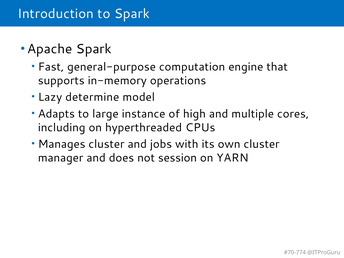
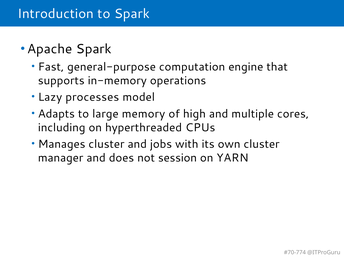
determine: determine -> processes (92, 97)
instance: instance -> memory (143, 114)
